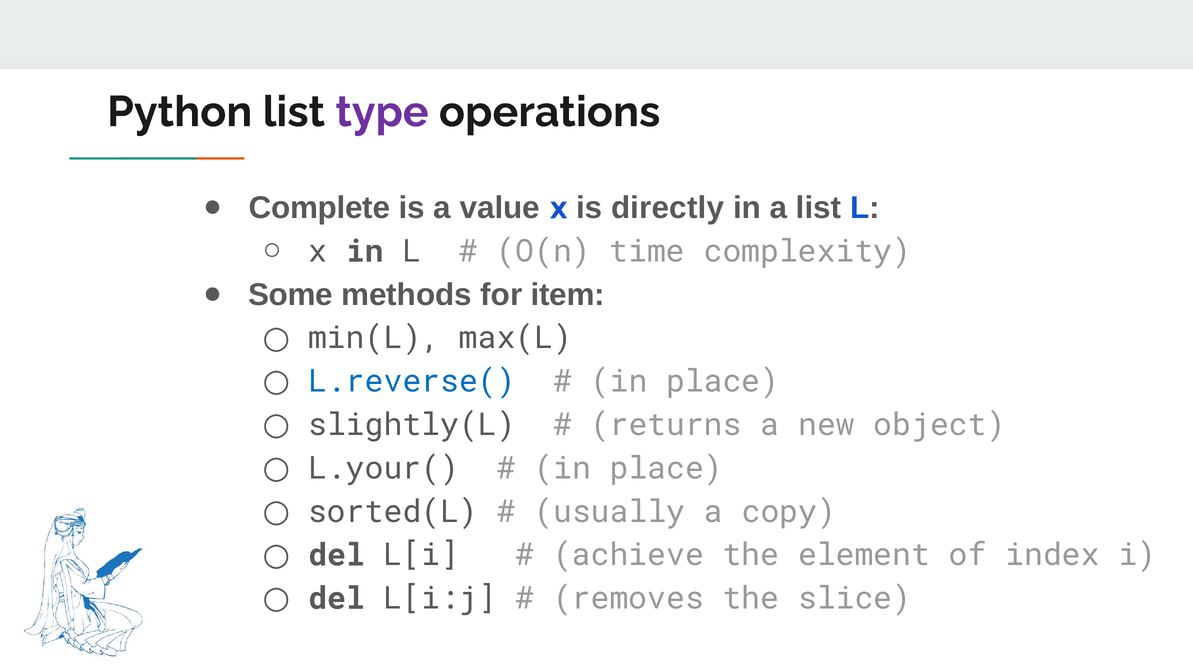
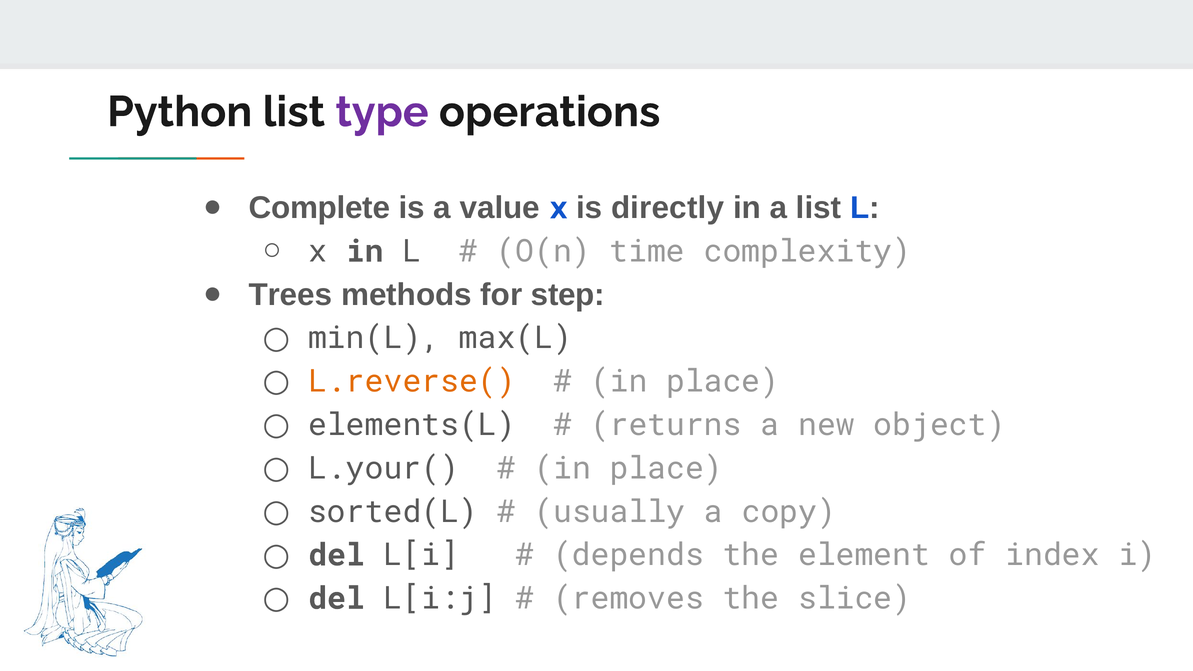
Some: Some -> Trees (291, 295)
item: item -> step (568, 295)
L.reverse( colour: blue -> orange (412, 382)
slightly(L: slightly(L -> elements(L (412, 425)
achieve: achieve -> depends (628, 555)
